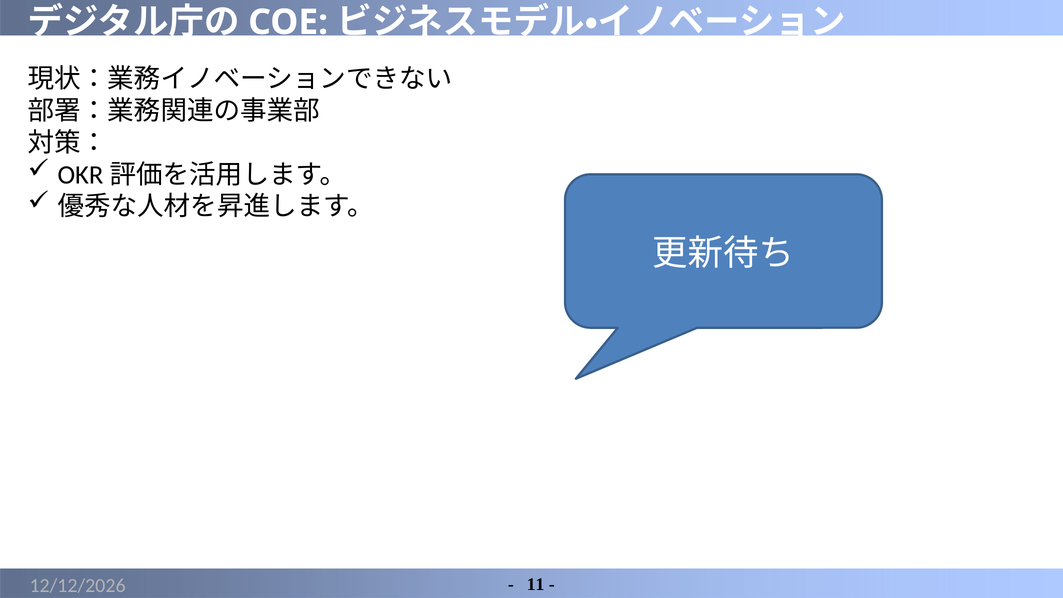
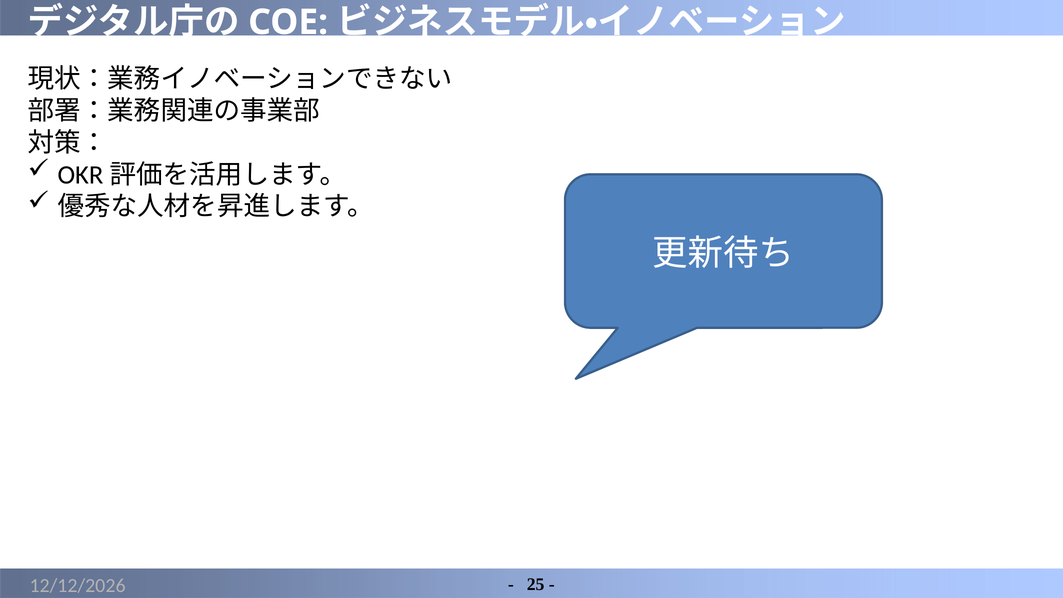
11: 11 -> 25 (536, 584)
